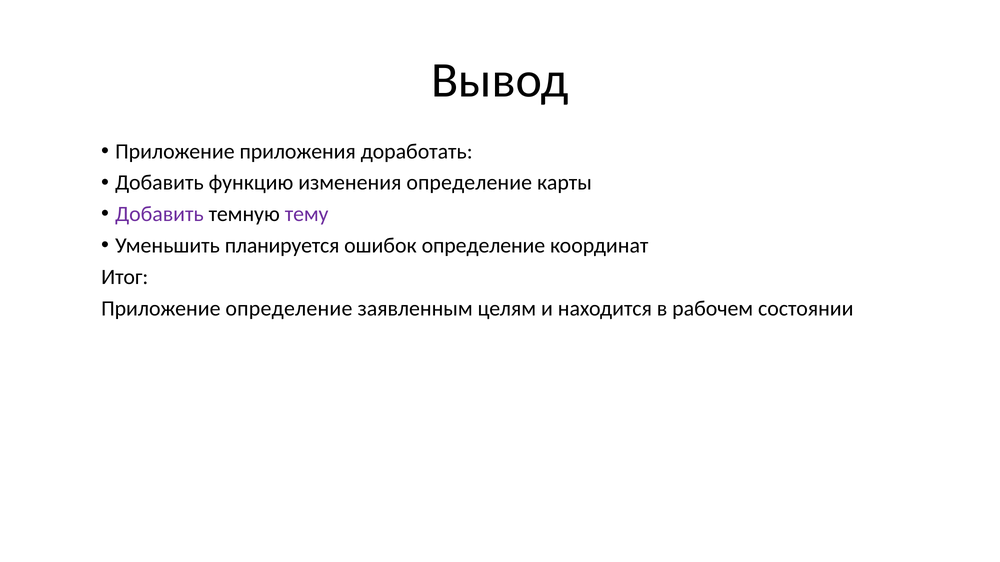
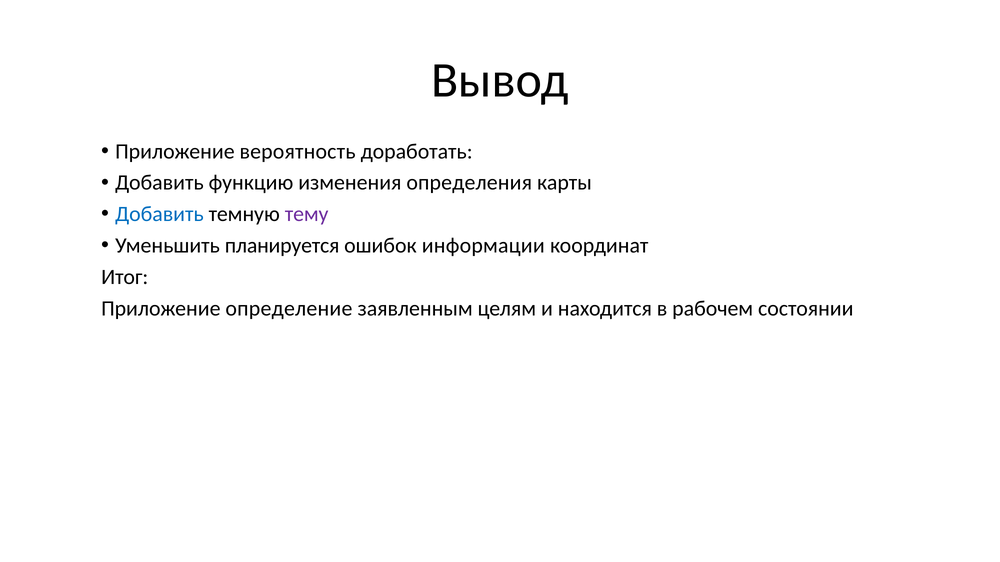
приложения: приложения -> вероятность (298, 152)
изменения определение: определение -> определения (469, 183)
Добавить colour: purple -> blue (159, 214)
ошибок определение: определение -> информации (483, 246)
